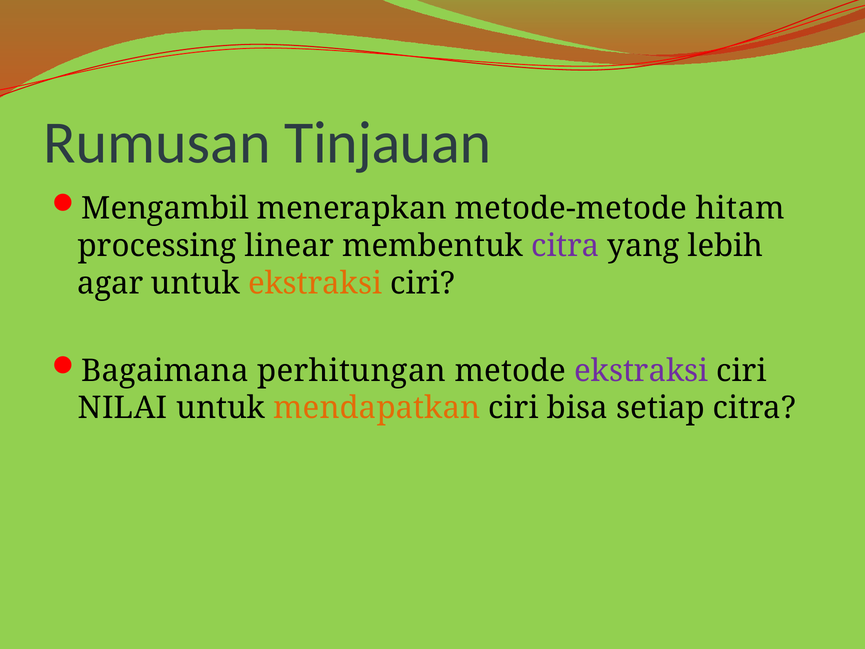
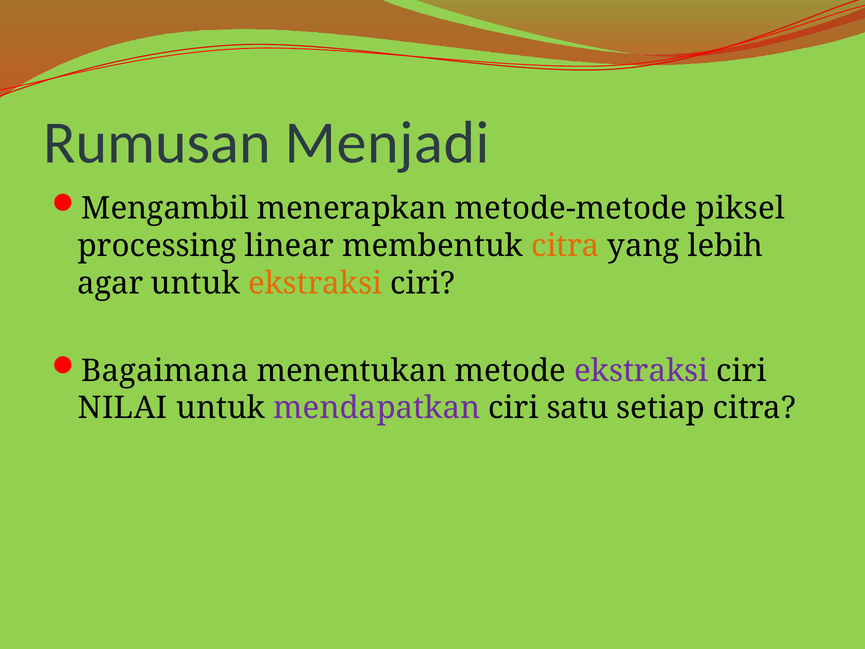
Tinjauan: Tinjauan -> Menjadi (387, 143)
hitam: hitam -> piksel (740, 208)
citra colour: purple -> orange (565, 246)
perhitungan: perhitungan -> menentukan (352, 371)
mendapatkan colour: orange -> purple (377, 408)
bisa: bisa -> satu (578, 408)
